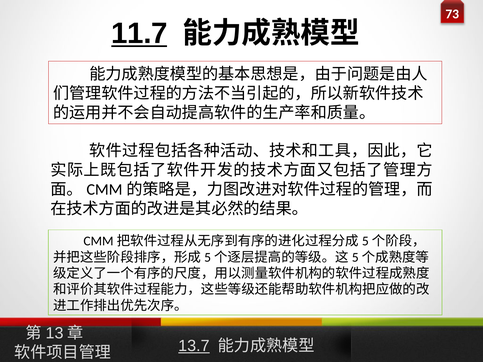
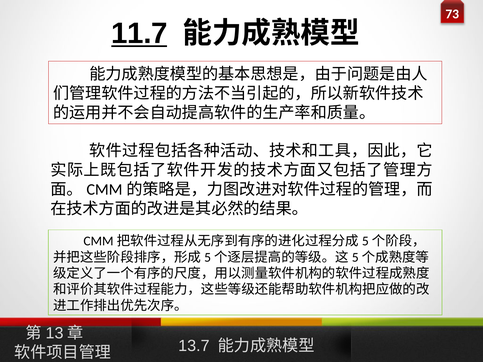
13.7 underline: present -> none (194, 346)
